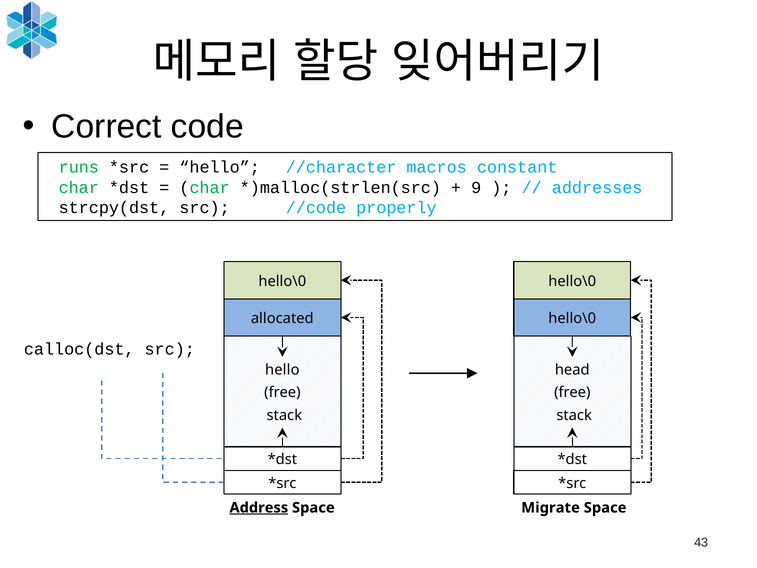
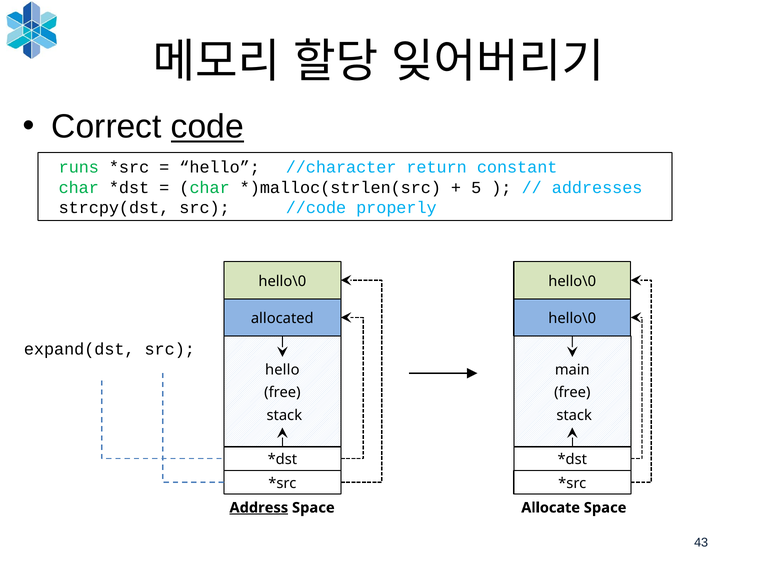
code underline: none -> present (207, 127)
macros: macros -> return (437, 167)
9: 9 -> 5 (476, 188)
calloc(dst: calloc(dst -> expand(dst (79, 349)
head: head -> main (572, 370)
Migrate: Migrate -> Allocate (551, 507)
